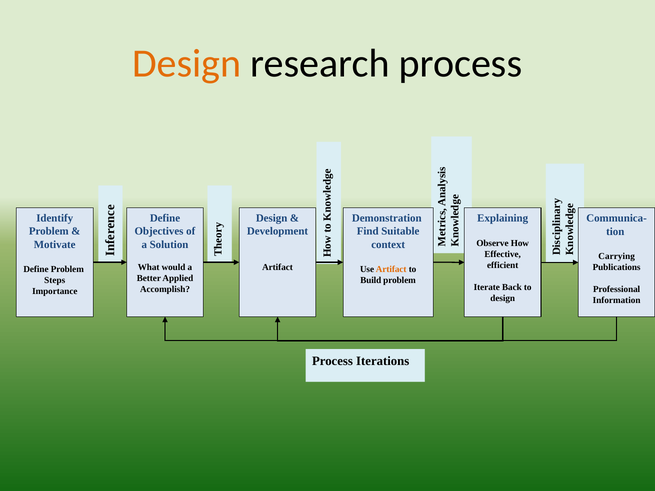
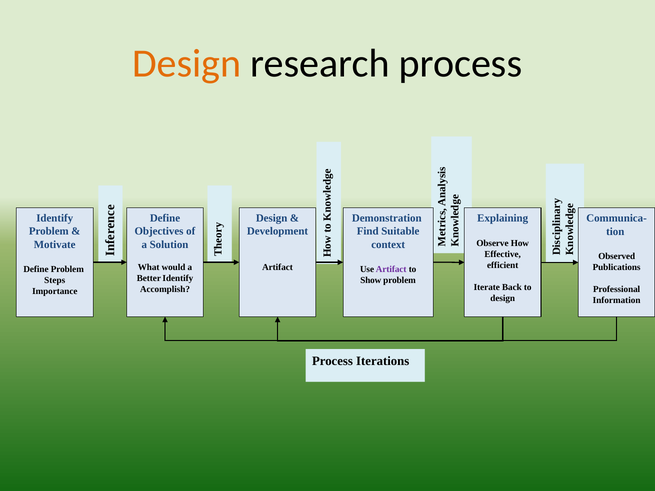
Carrying: Carrying -> Observed (617, 257)
Artifact colour: orange -> purple (391, 270)
Better Applied: Applied -> Identify (178, 278)
Build: Build -> Show (371, 281)
